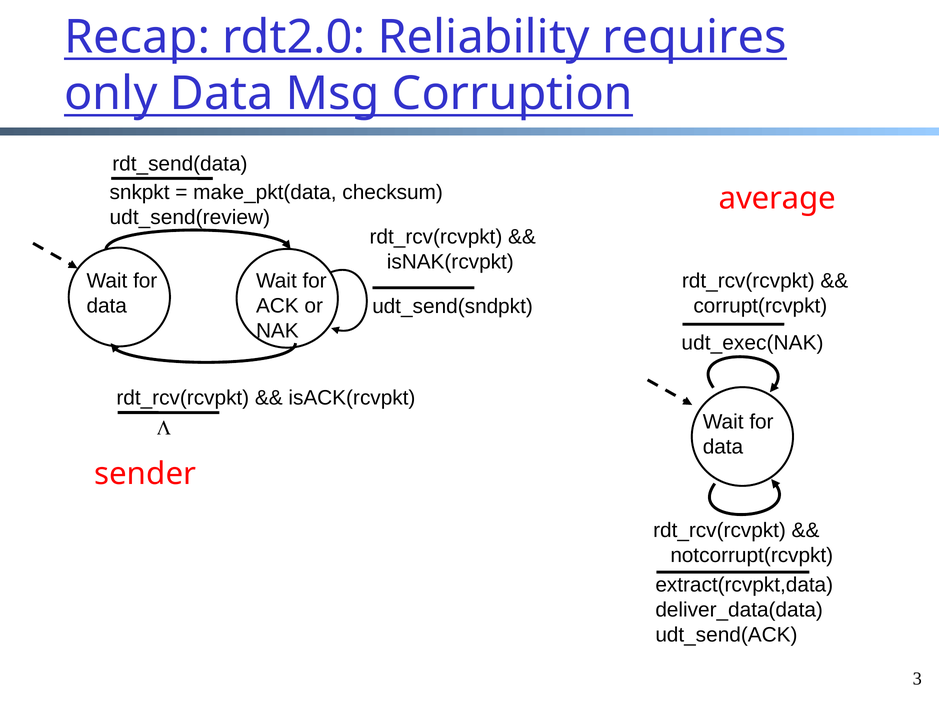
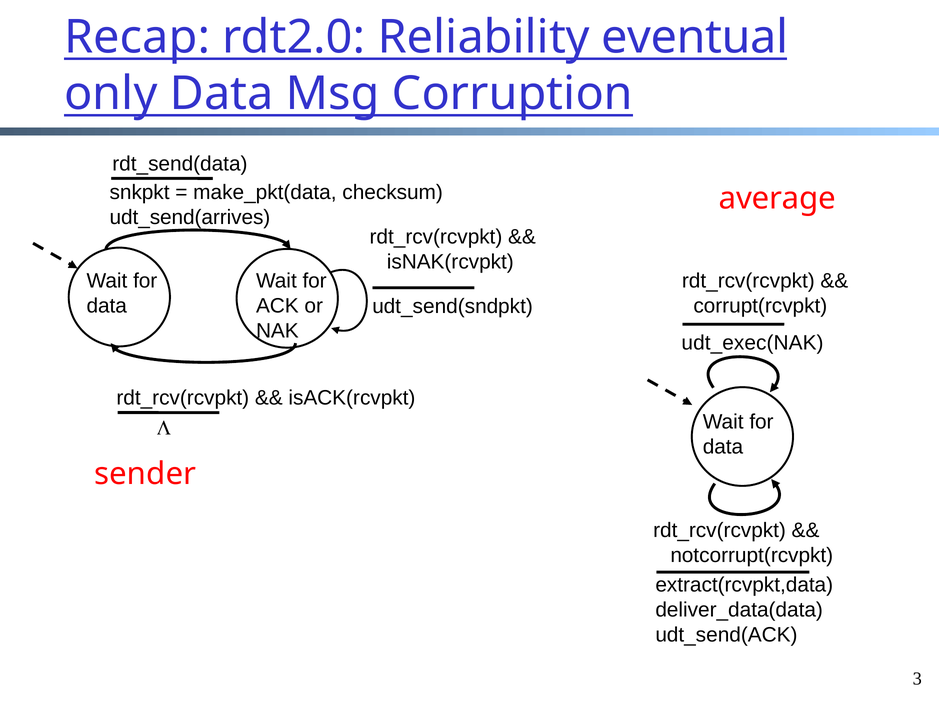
requires: requires -> eventual (695, 37)
udt_send(review: udt_send(review -> udt_send(arrives (190, 218)
